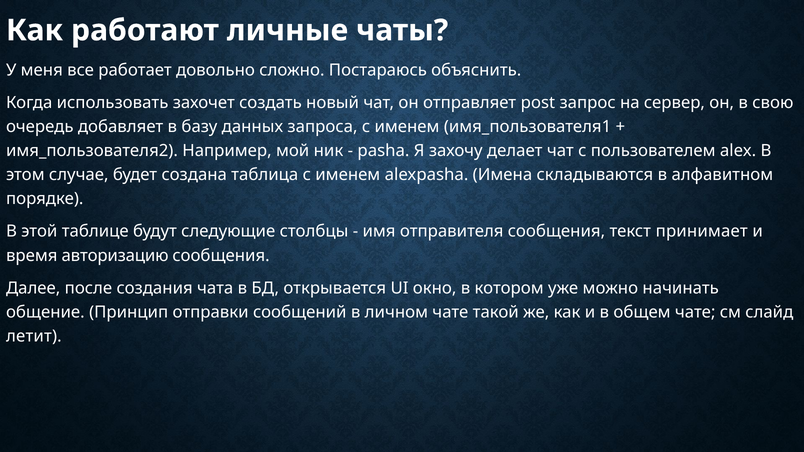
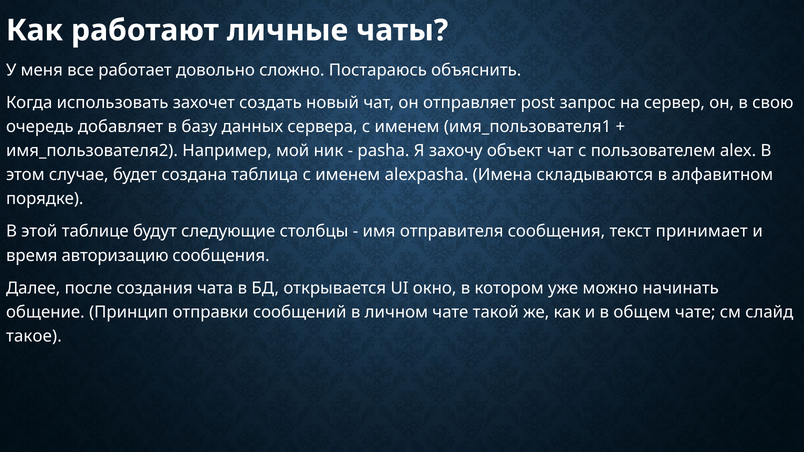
запроса: запроса -> сервера (323, 127)
делает: делает -> объект (515, 151)
летит: летит -> такое (34, 336)
